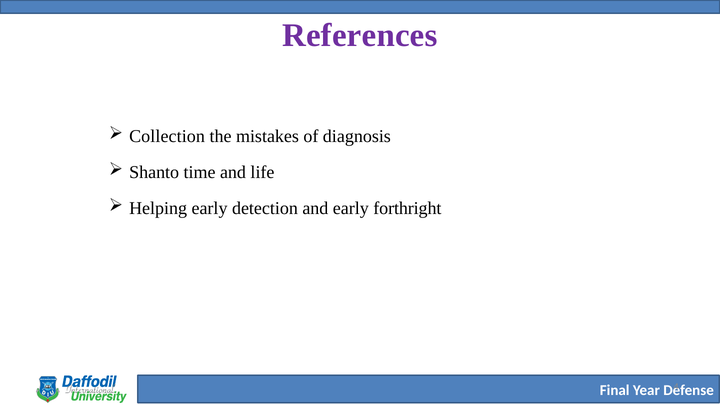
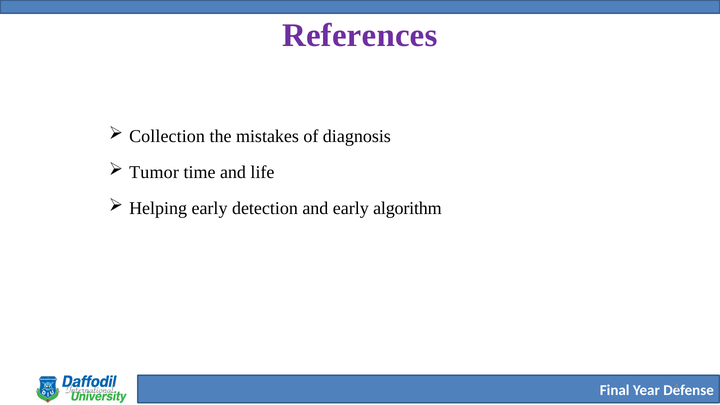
Shanto: Shanto -> Tumor (154, 172)
forthright: forthright -> algorithm (407, 208)
